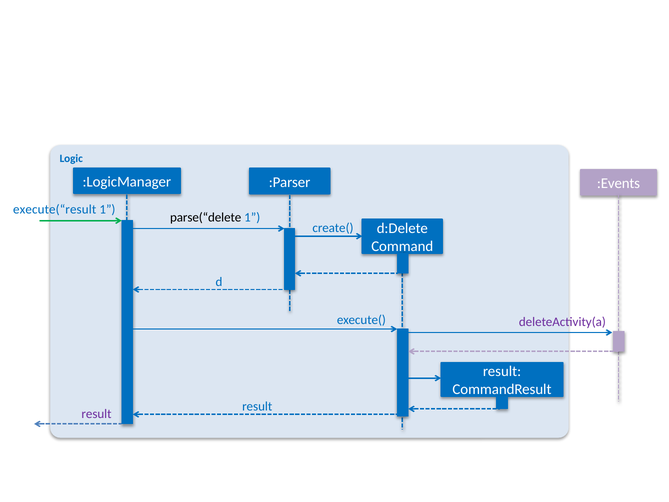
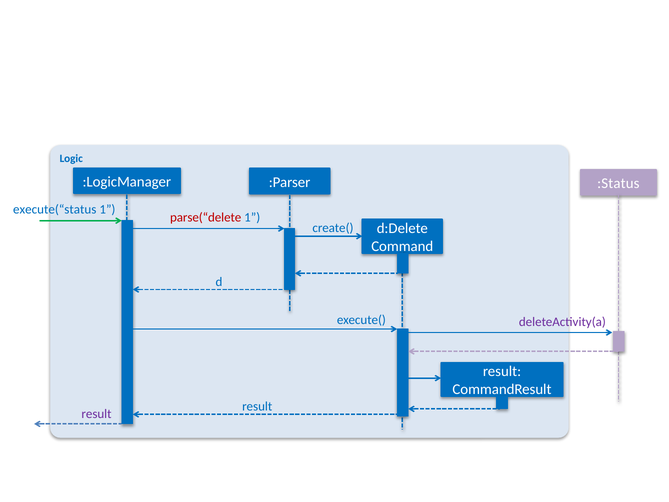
:Events: :Events -> :Status (618, 183)
execute(“result: execute(“result -> execute(“status (55, 209)
parse(“delete colour: black -> red (206, 217)
